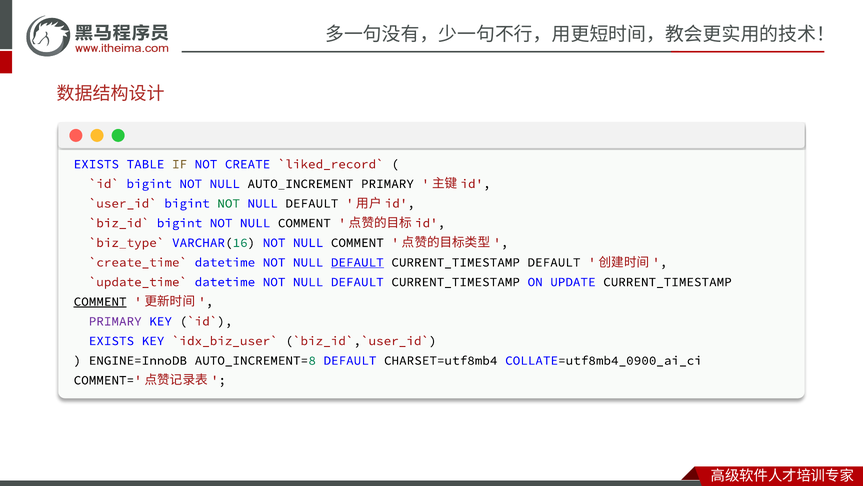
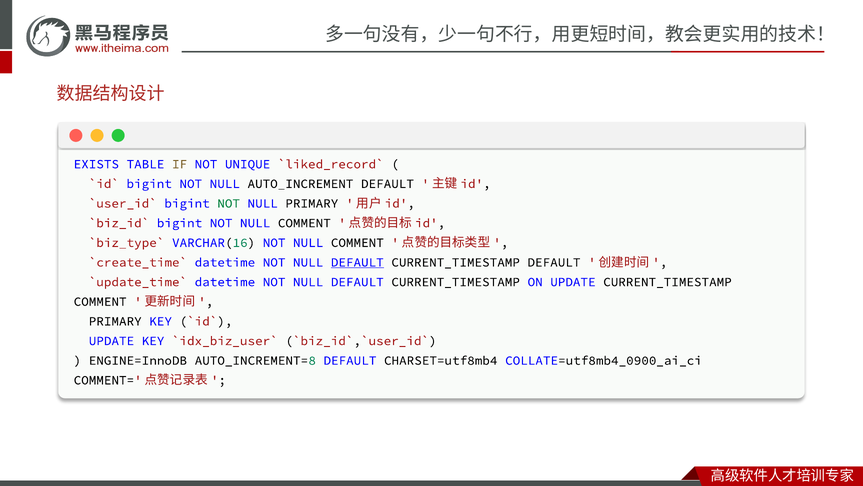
CREATE: CREATE -> UNIQUE (248, 164)
AUTO_INCREMENT PRIMARY: PRIMARY -> DEFAULT (387, 184)
DEFAULT: DEFAULT -> PRIMARY (312, 203)
COMMENT underline: present -> none (100, 301)
PRIMARY colour: purple -> black (115, 321)
EXISTS: EXISTS -> UPDATE (111, 341)
